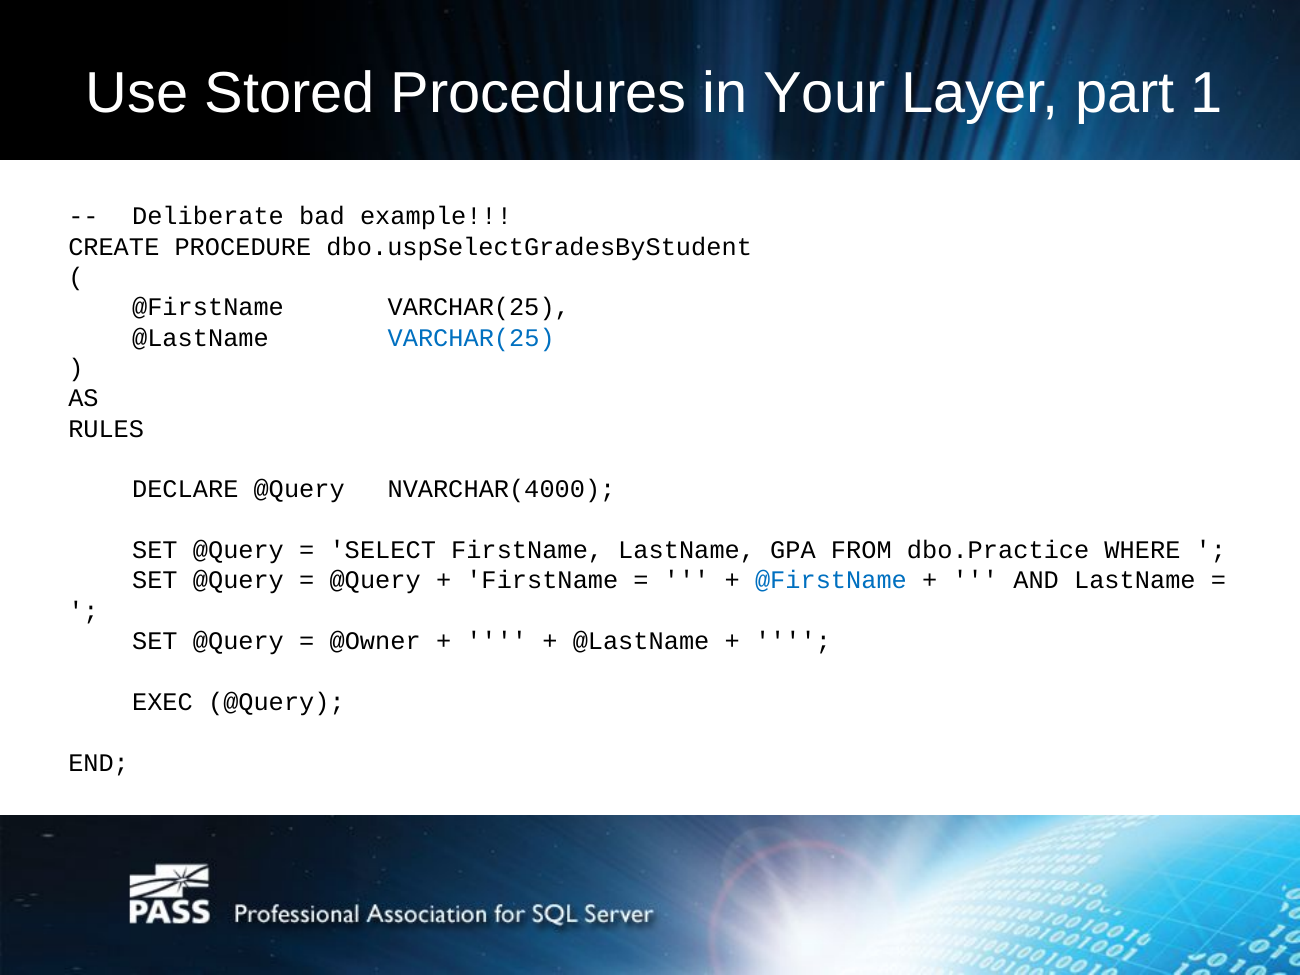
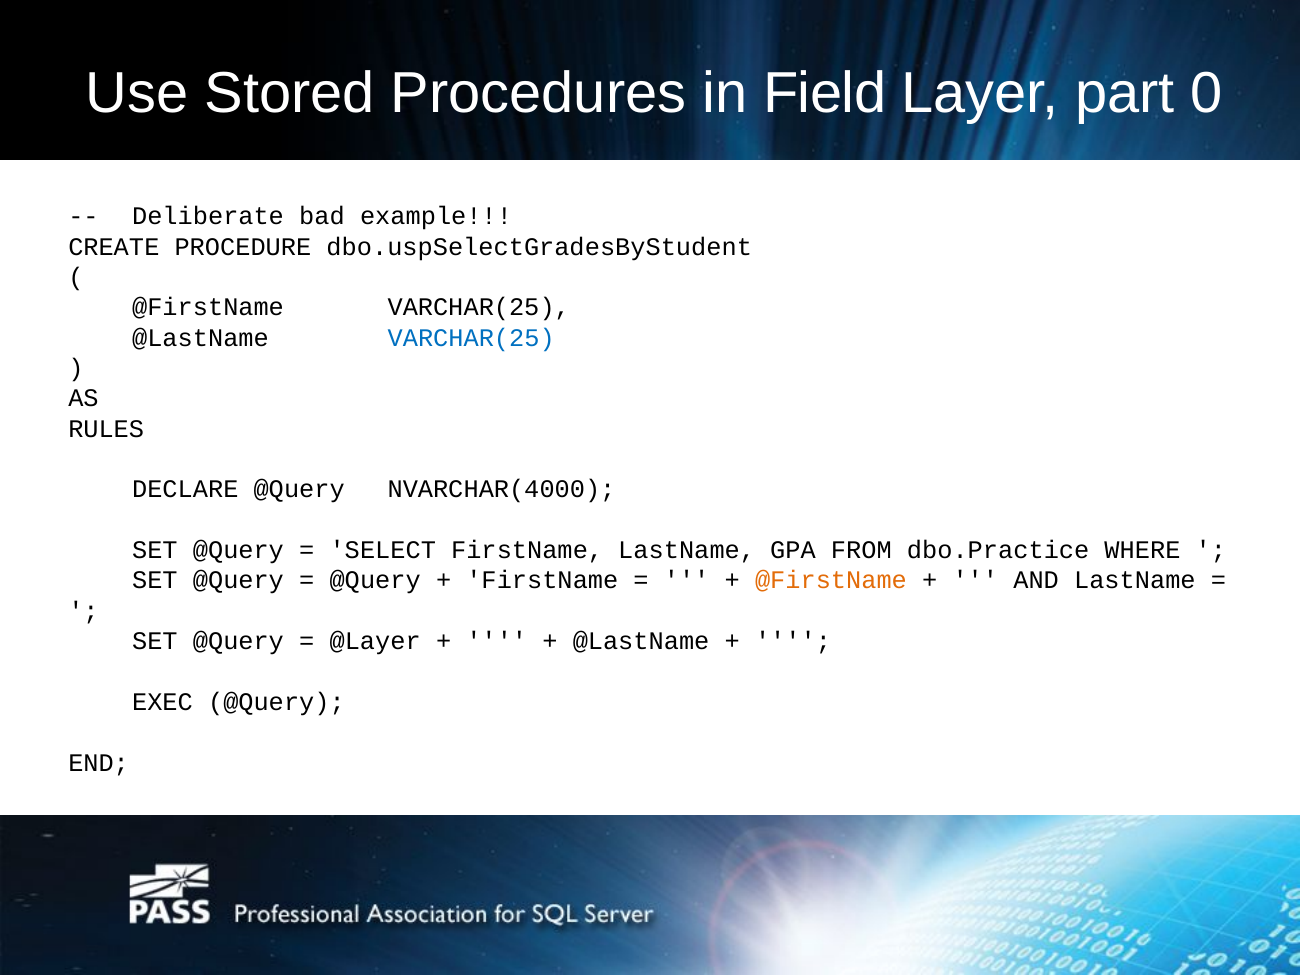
Your: Your -> Field (825, 93)
1: 1 -> 0 (1207, 93)
@FirstName colour: blue -> orange (831, 581)
@Owner: @Owner -> @Layer (375, 641)
